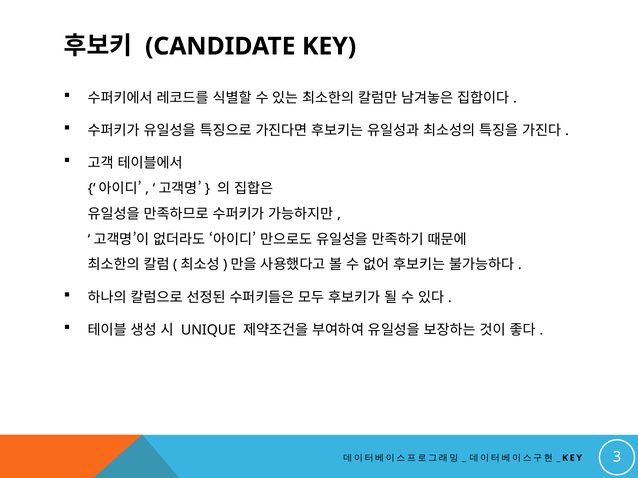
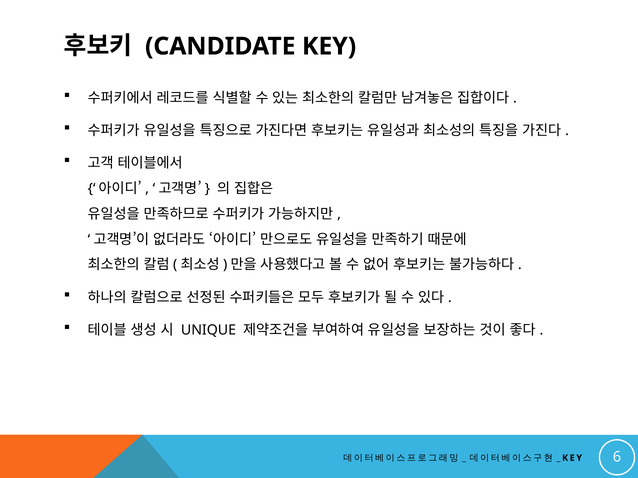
3: 3 -> 6 (617, 458)
